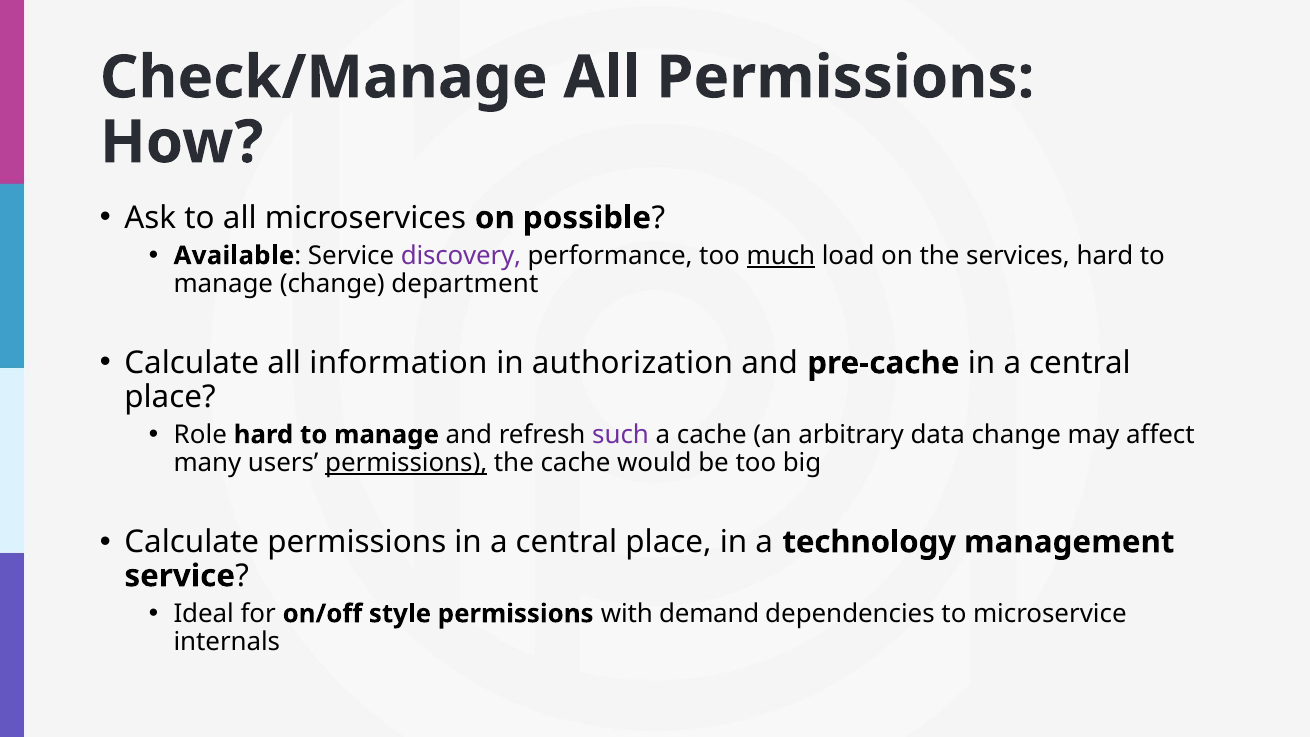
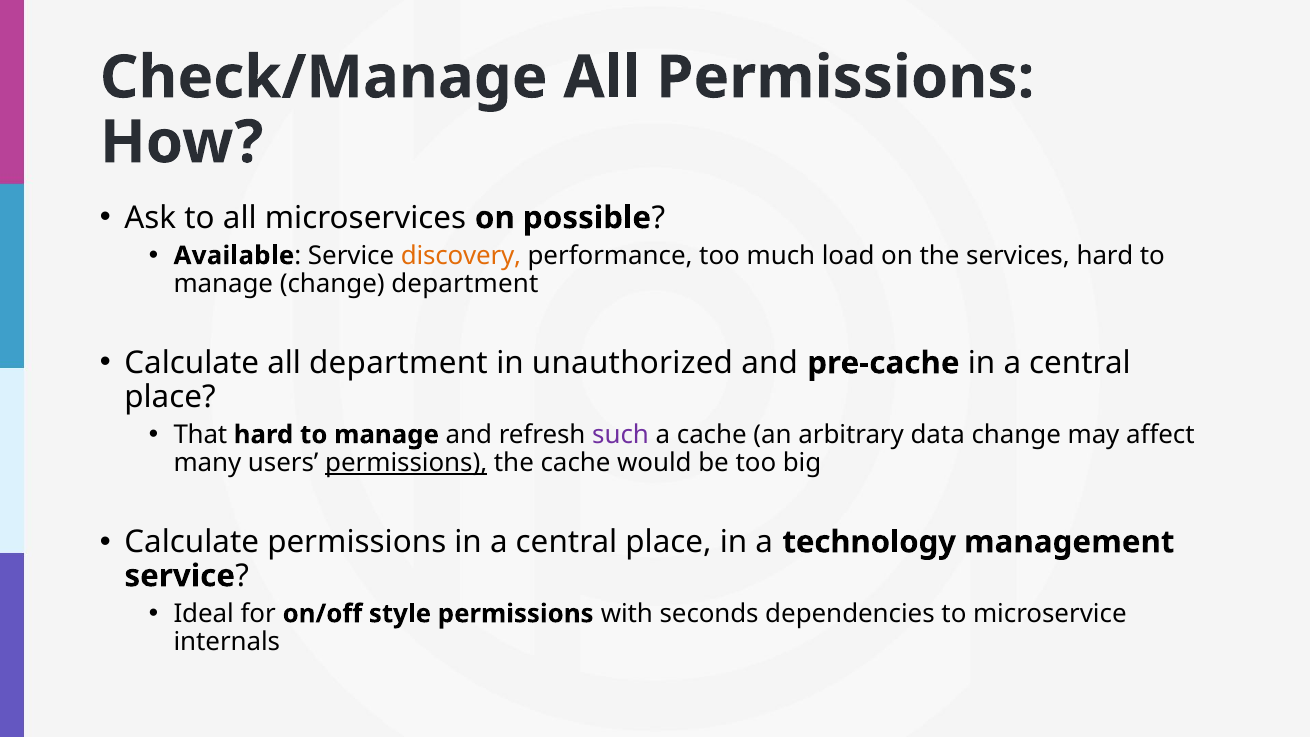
discovery colour: purple -> orange (461, 256)
much underline: present -> none (781, 256)
all information: information -> department (398, 363)
authorization: authorization -> unauthorized (632, 363)
Role: Role -> That (200, 435)
demand: demand -> seconds (709, 614)
